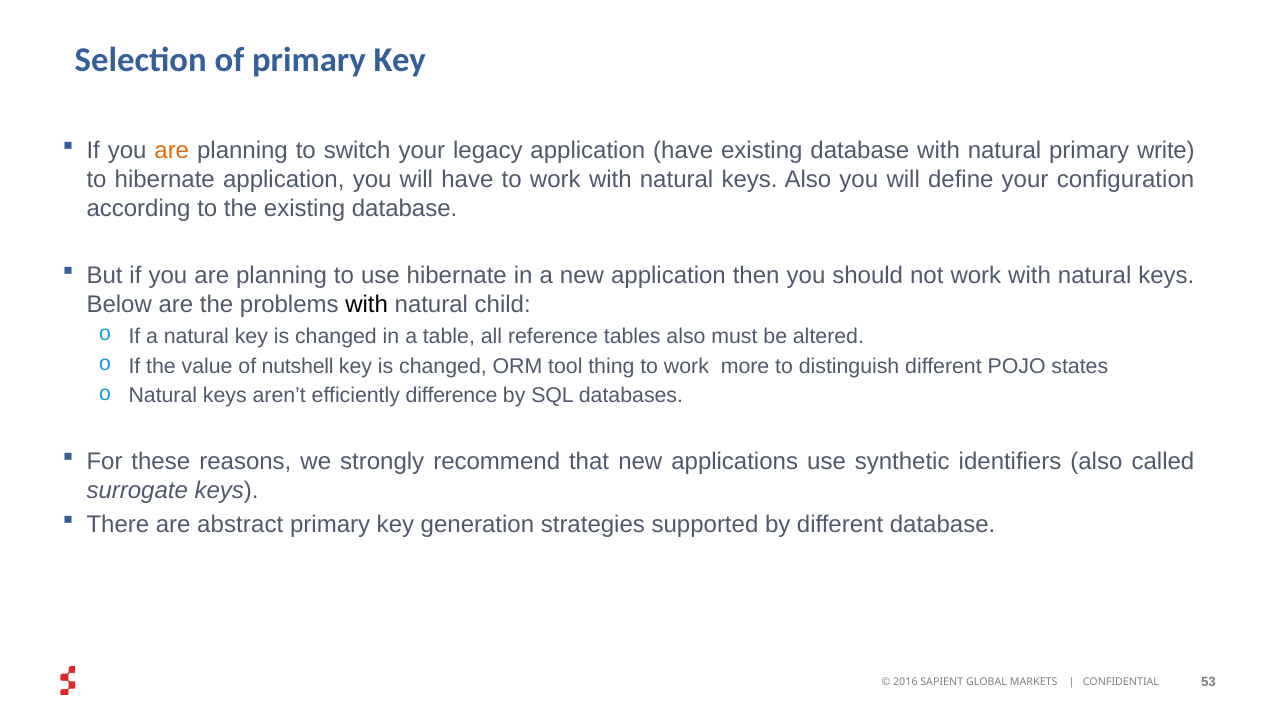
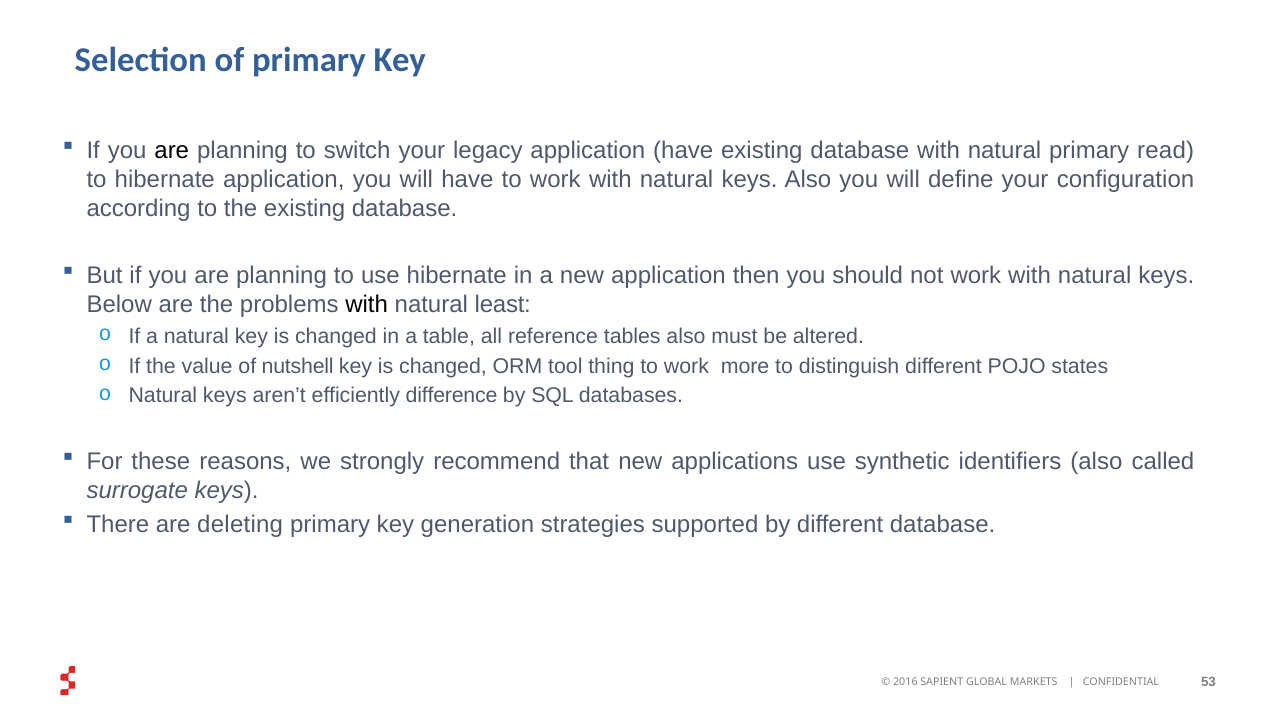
are colour: orange -> black (172, 151)
write: write -> read (1166, 151)
child: child -> least (503, 305)
abstract: abstract -> deleting (240, 524)
